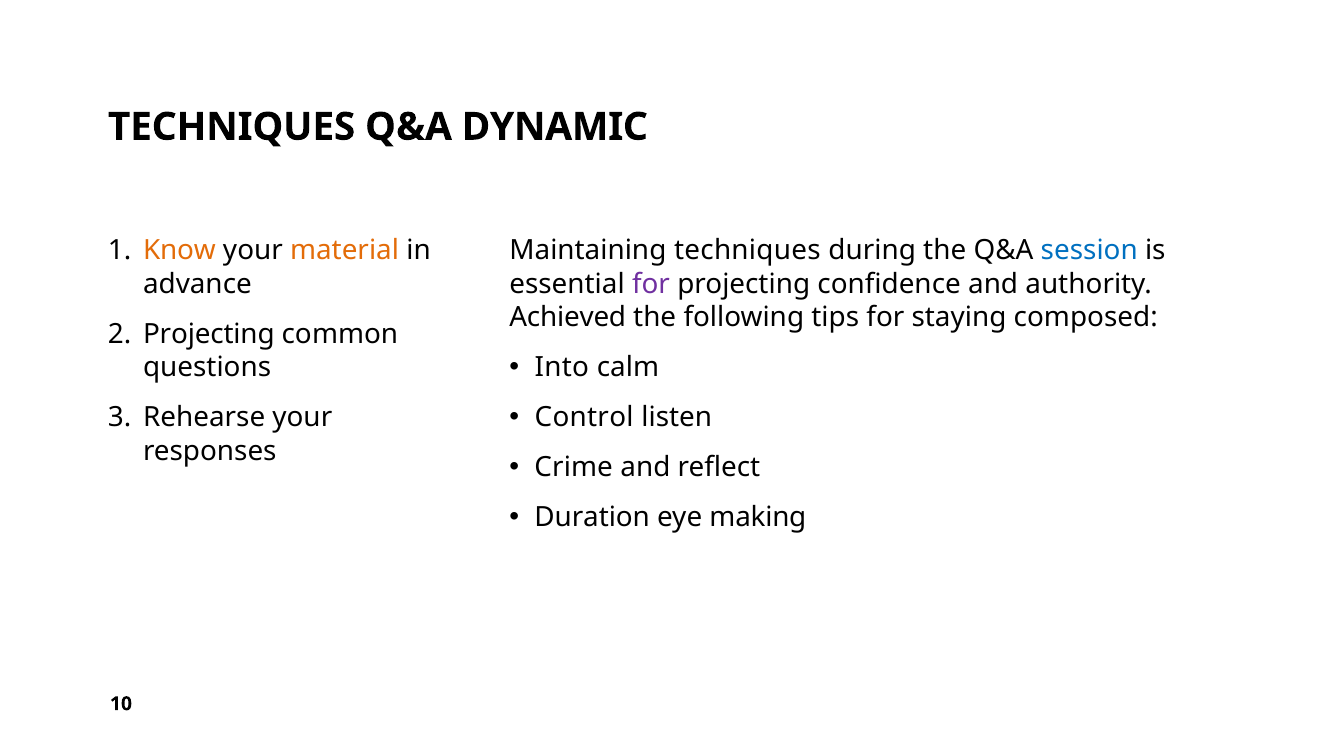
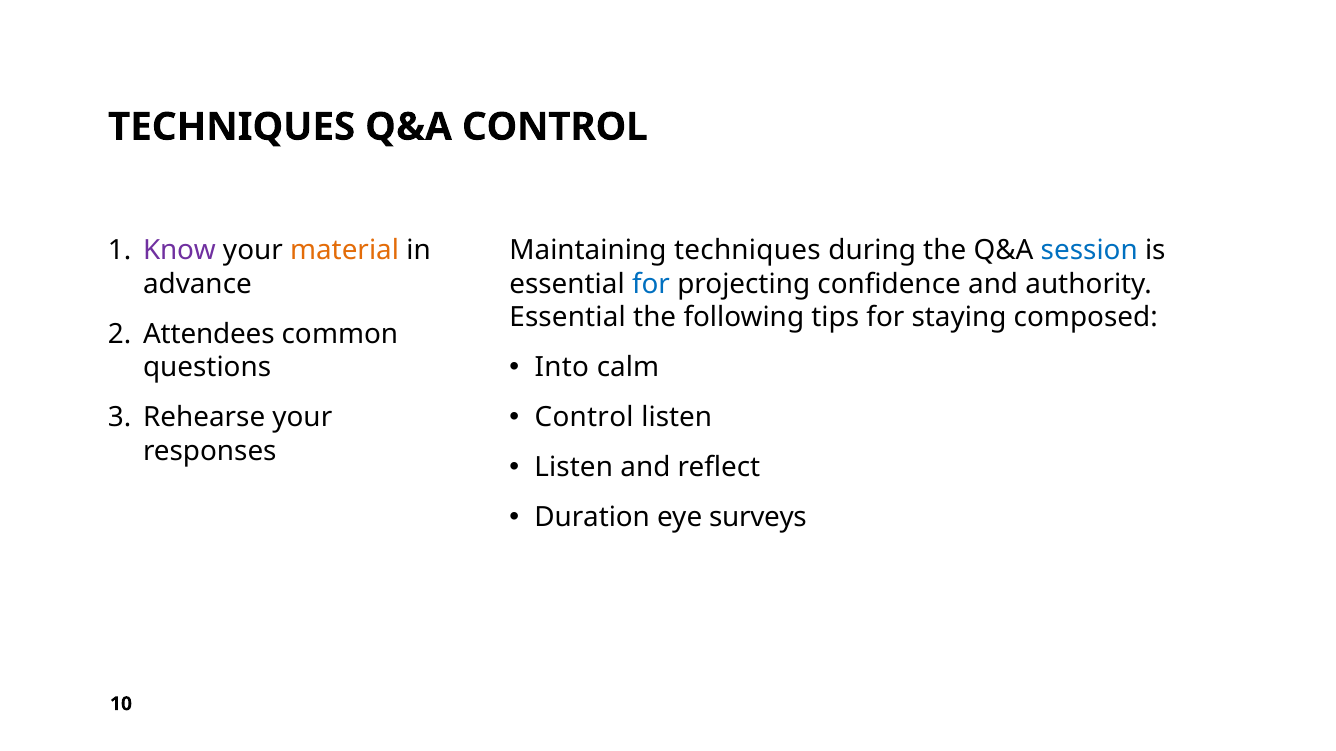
Q&A DYNAMIC: DYNAMIC -> CONTROL (555, 127)
Know colour: orange -> purple (179, 251)
for colour: purple -> blue (651, 284)
Achieved: Achieved -> Essential (568, 318)
Projecting: Projecting -> Attendees (209, 334)
Crime: Crime -> Listen (574, 468)
making: making -> surveys (758, 518)
